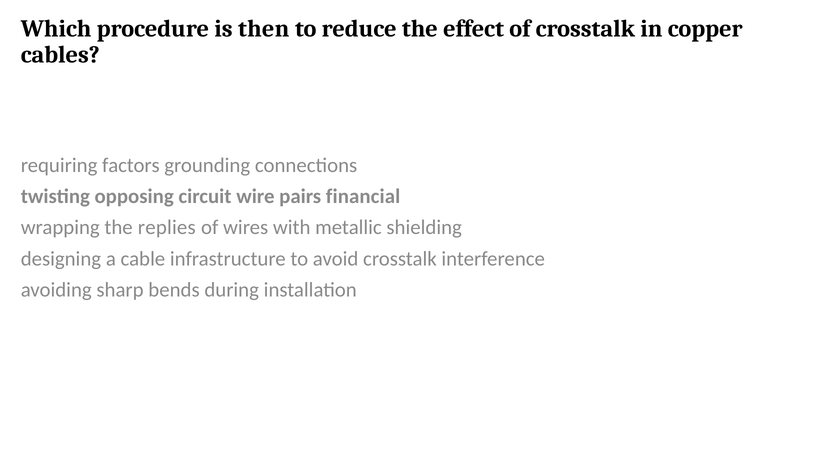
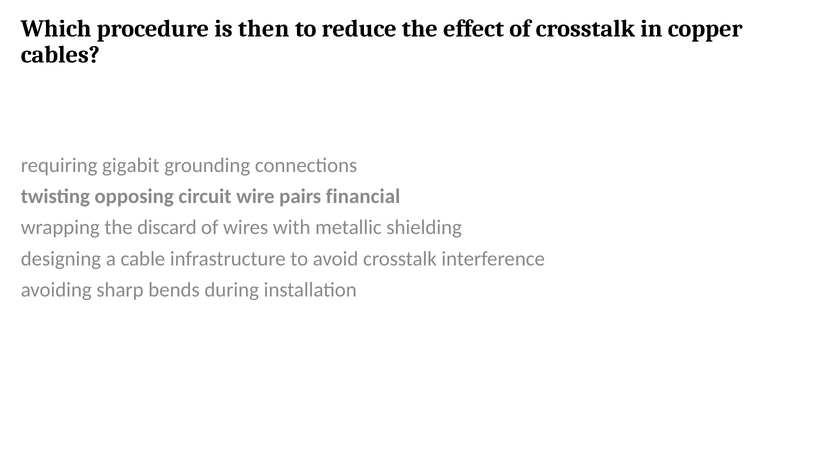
factors: factors -> gigabit (131, 165)
replies: replies -> discard (167, 228)
